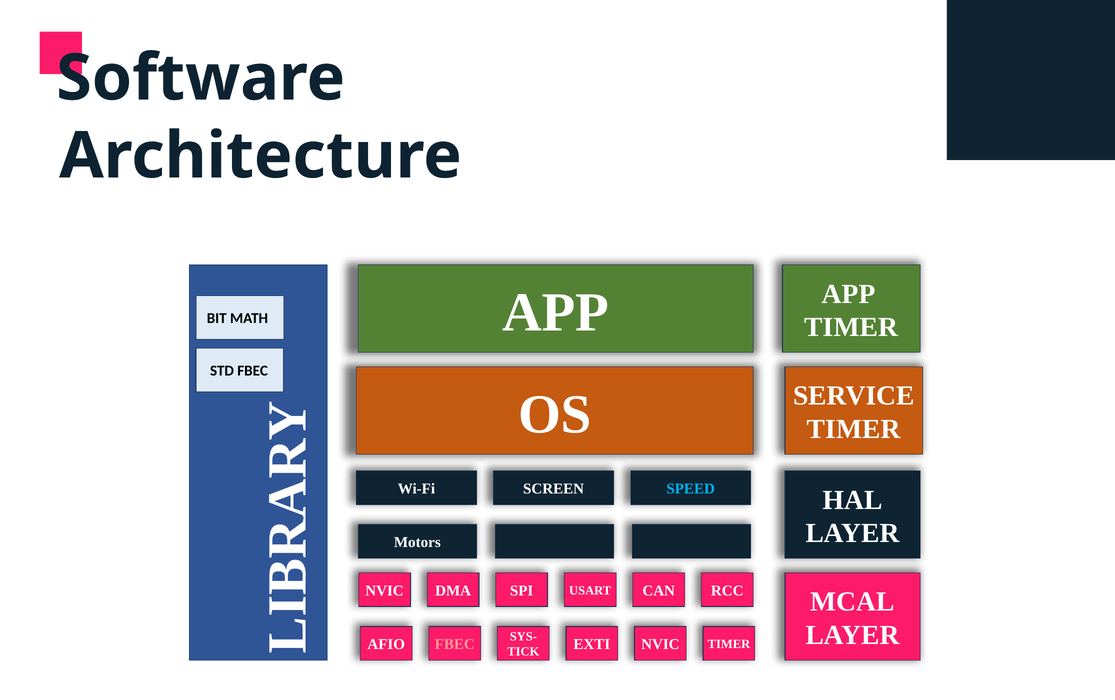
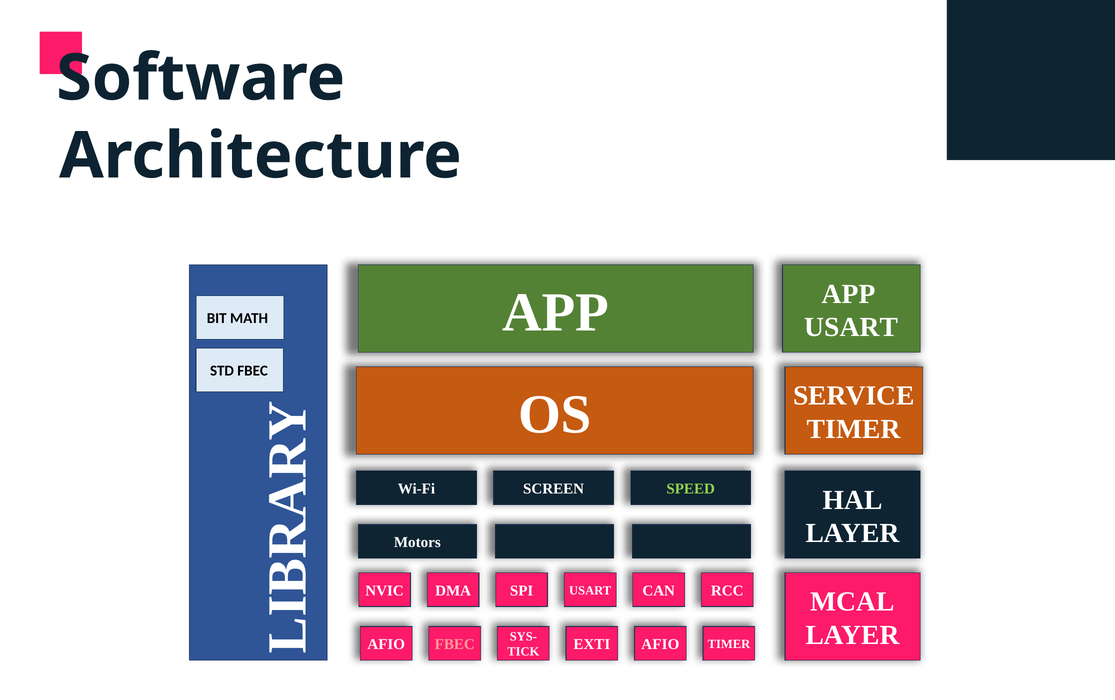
TIMER: TIMER -> USART (851, 327)
SPEED colour: light blue -> light green (691, 489)
NVIC: NVIC -> AFIO (660, 644)
